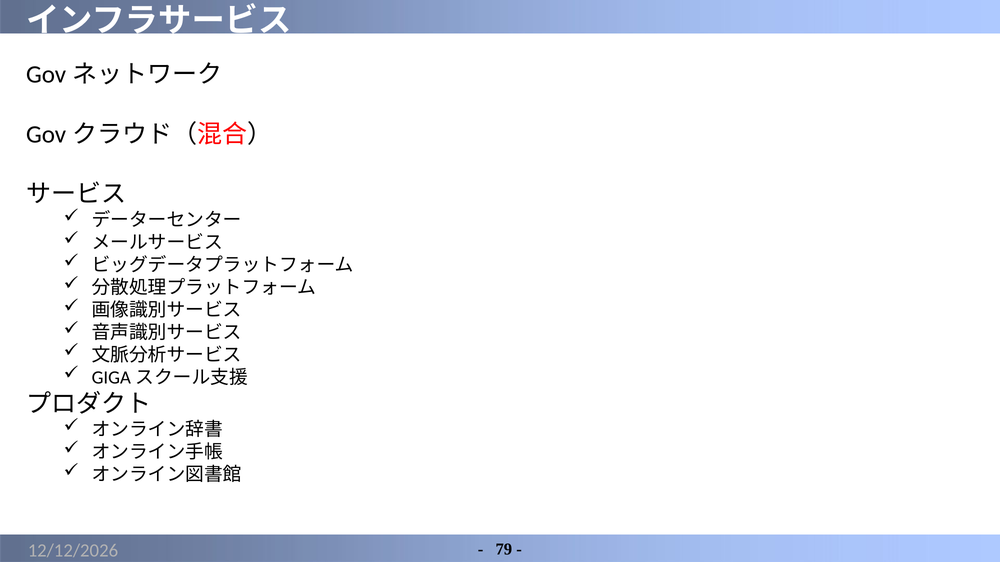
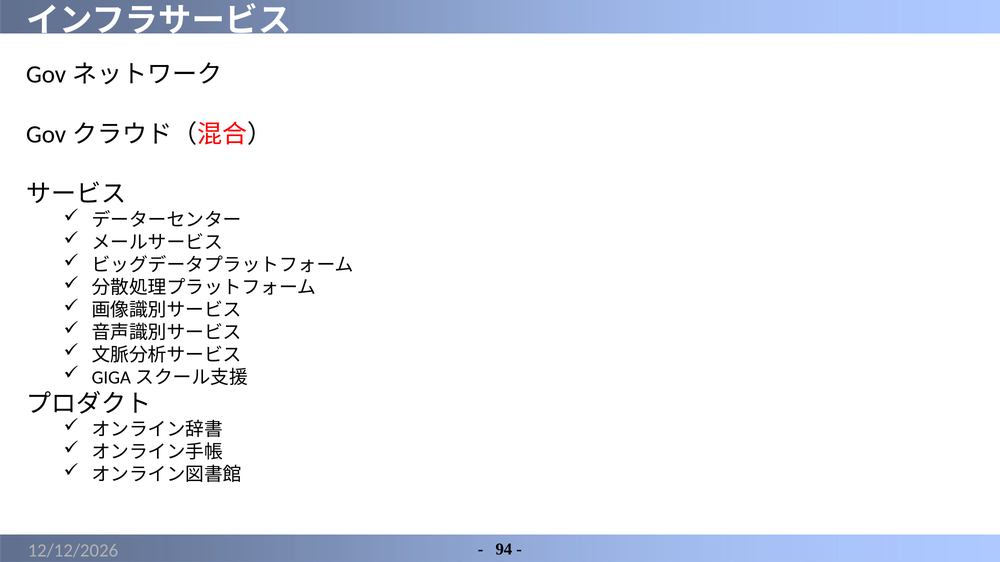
79: 79 -> 94 (504, 550)
